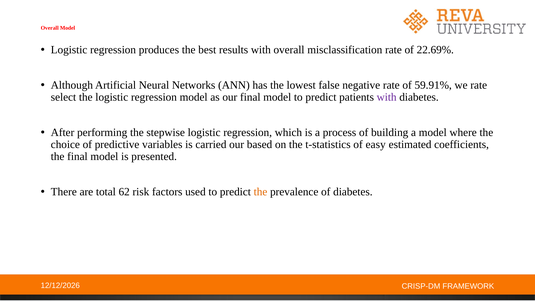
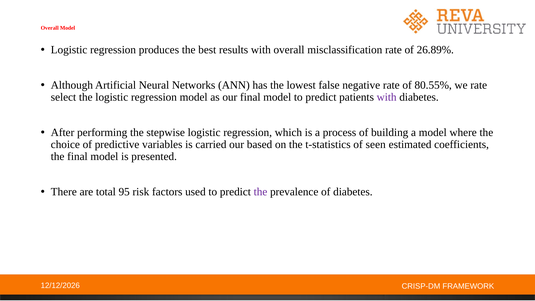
22.69%: 22.69% -> 26.89% (435, 50)
59.91%: 59.91% -> 80.55% (433, 85)
easy: easy -> seen (376, 145)
62: 62 -> 95 (124, 192)
the colour: orange -> purple (260, 192)
